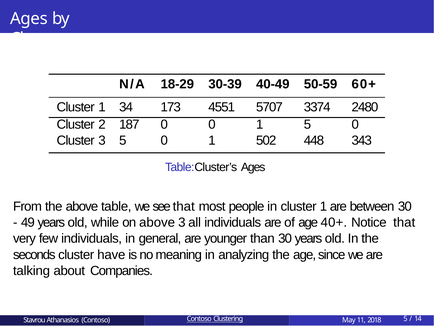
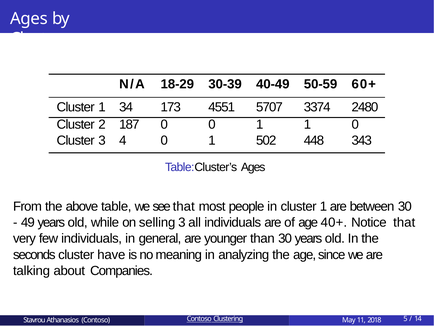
1 5: 5 -> 1 (307, 124)
3 5: 5 -> 4 (123, 141)
on above: above -> selling (157, 222)
